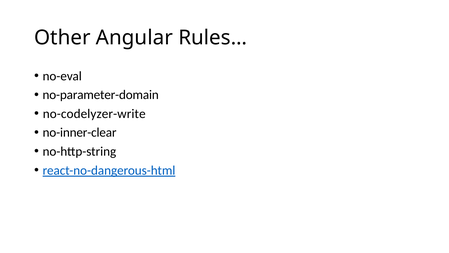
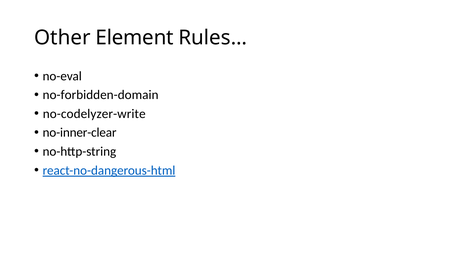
Angular: Angular -> Element (135, 38)
no-parameter-domain: no-parameter-domain -> no-forbidden-domain (101, 95)
